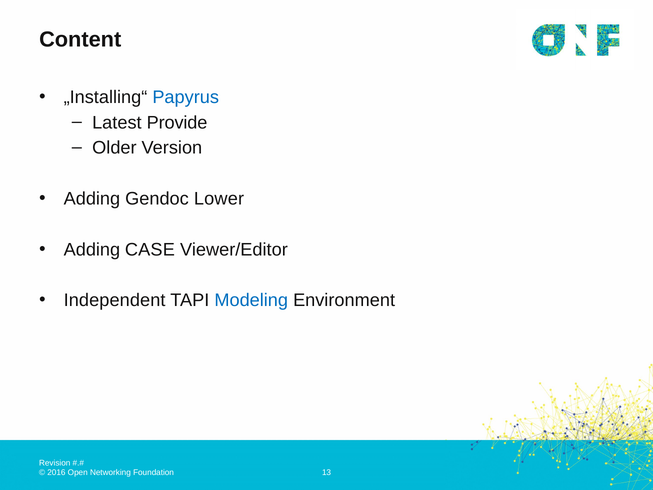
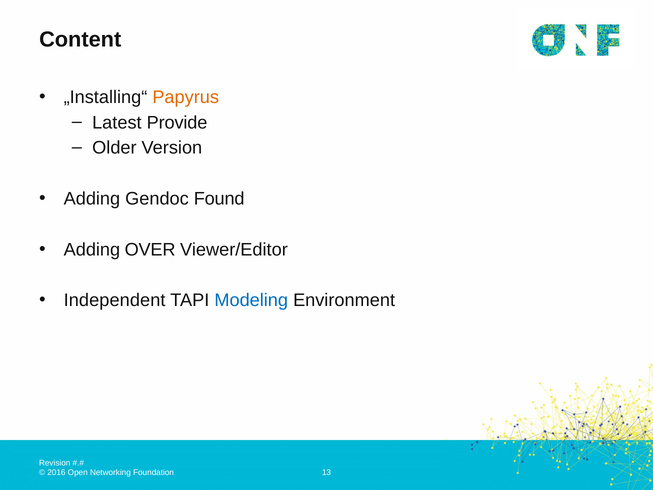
Papyrus colour: blue -> orange (186, 97)
Lower: Lower -> Found (219, 199)
CASE: CASE -> OVER (150, 249)
